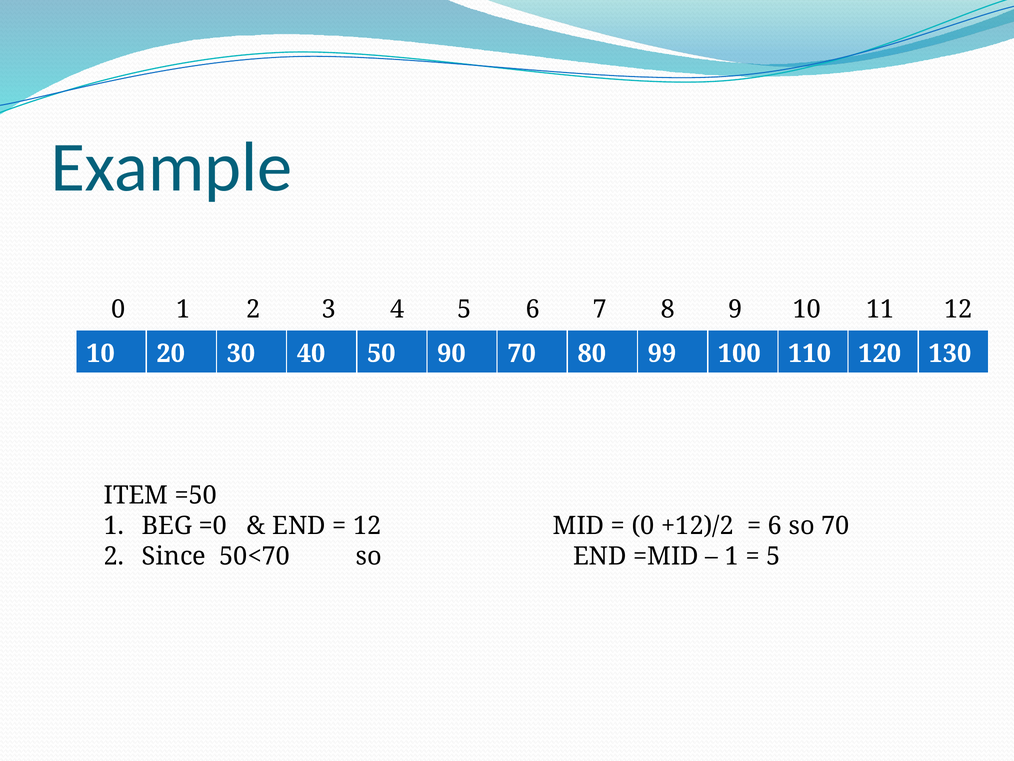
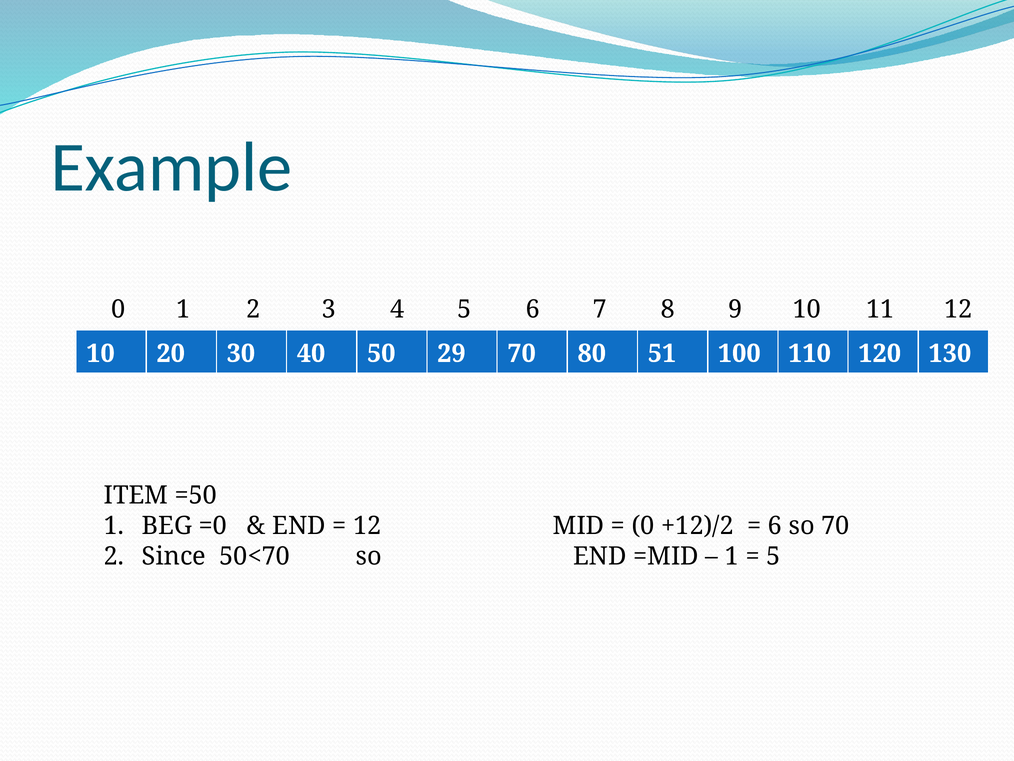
90: 90 -> 29 (451, 353)
99: 99 -> 51 (662, 353)
